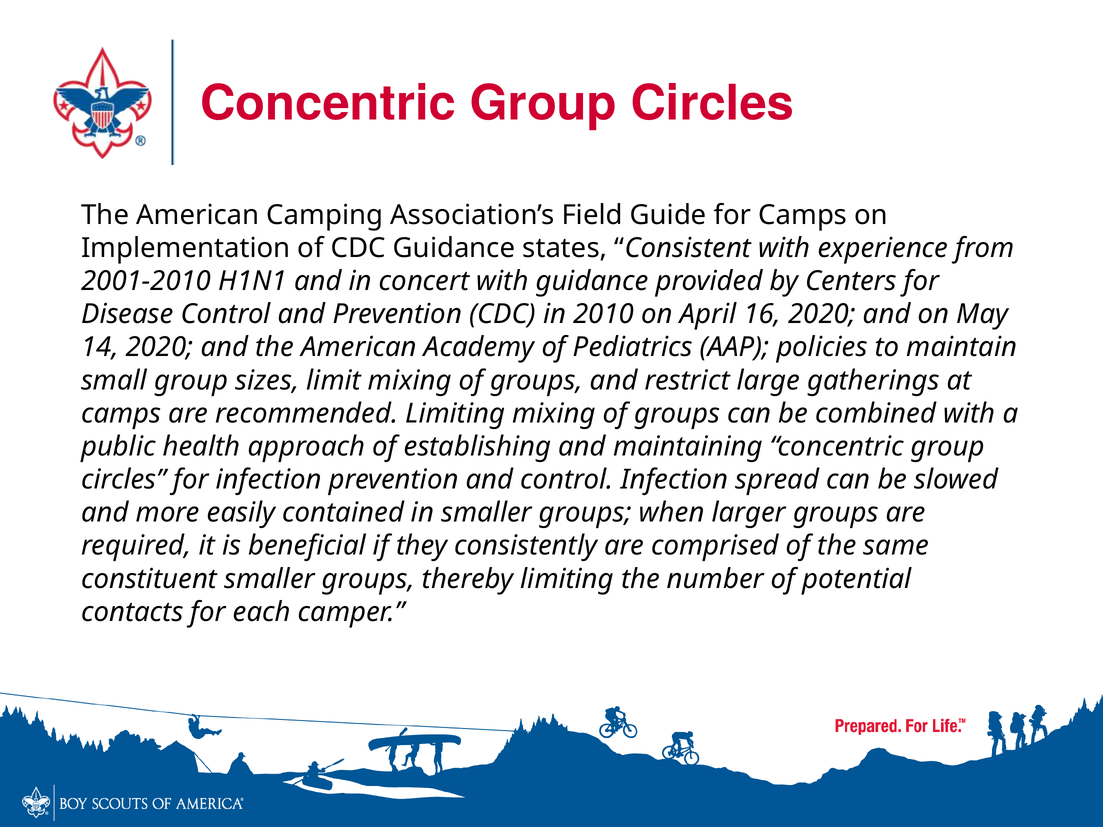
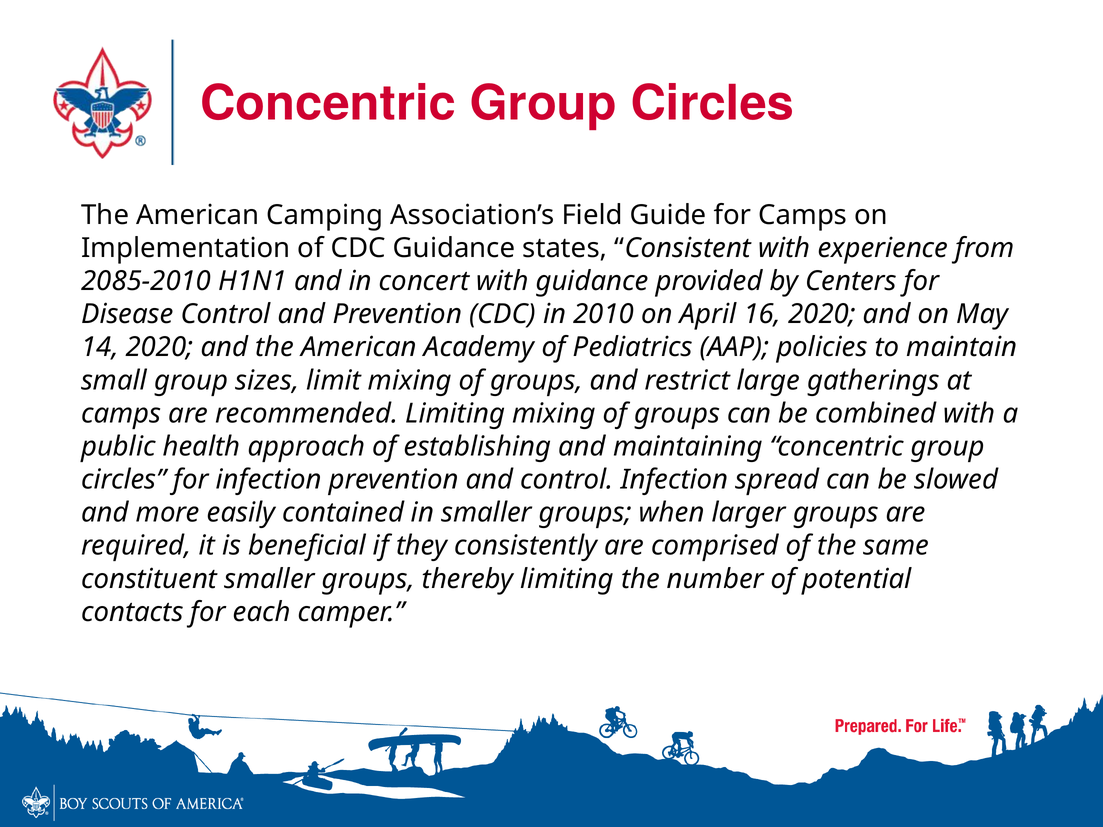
2001-2010: 2001-2010 -> 2085-2010 (146, 281)
